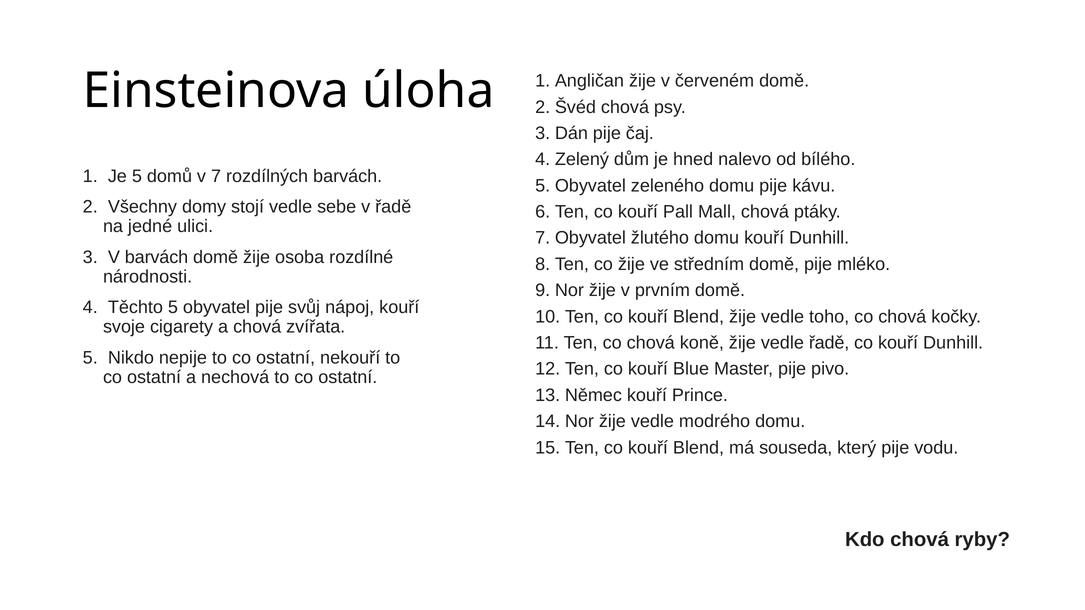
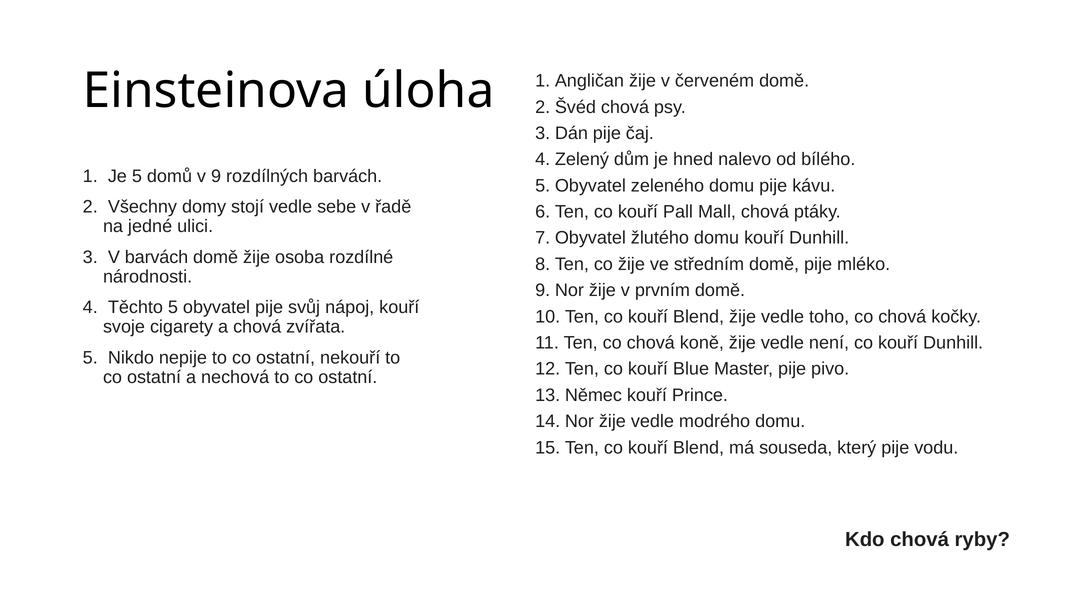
v 7: 7 -> 9 (216, 176)
vedle řadě: řadě -> není (829, 343)
